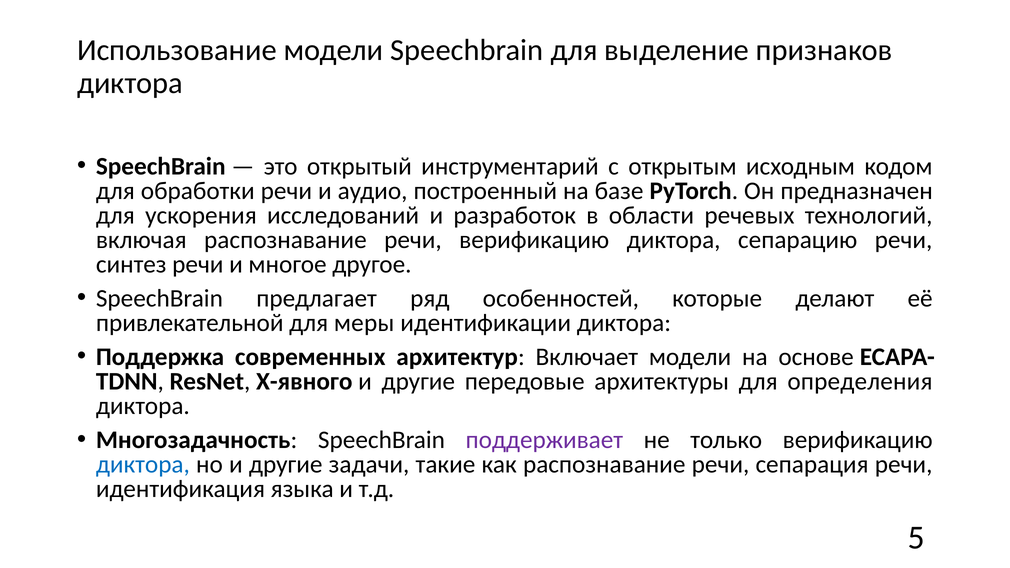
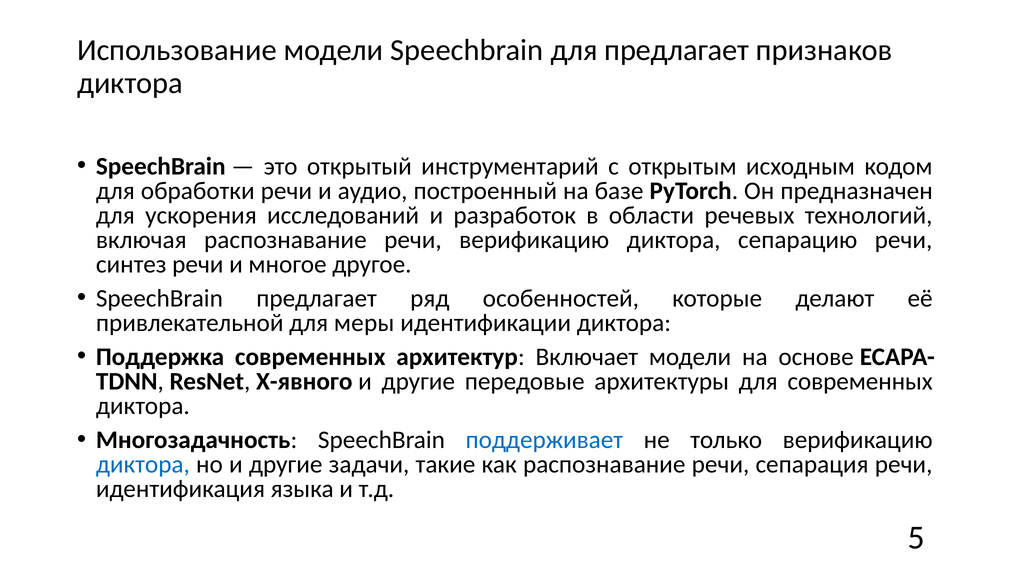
для выделение: выделение -> предлагает (677, 50)
для определения: определения -> современных (860, 382)
поддерживает colour: purple -> blue (544, 440)
